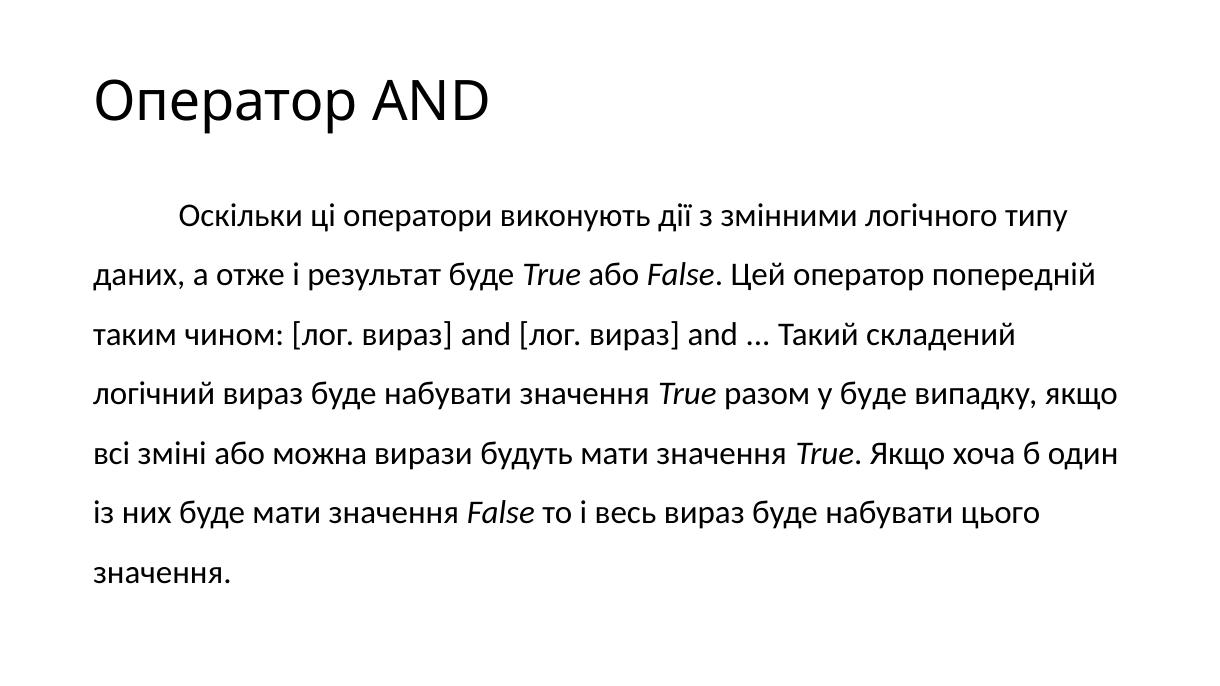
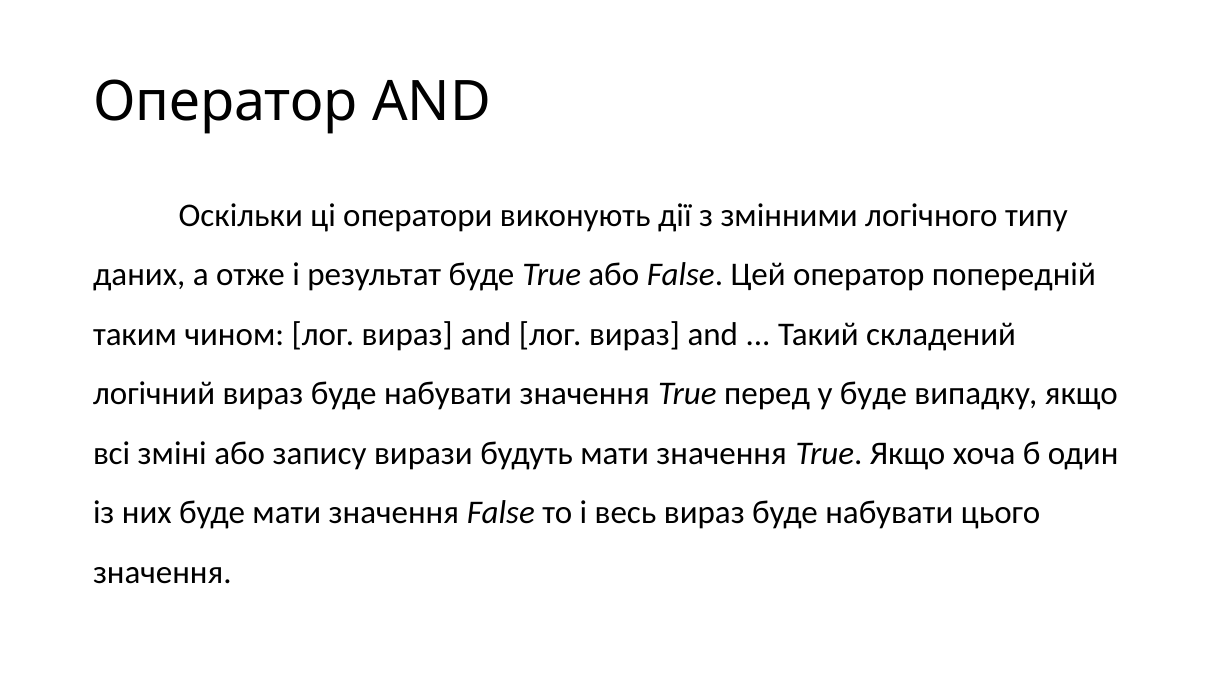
разом: разом -> перед (767, 394)
можна: можна -> запису (320, 453)
